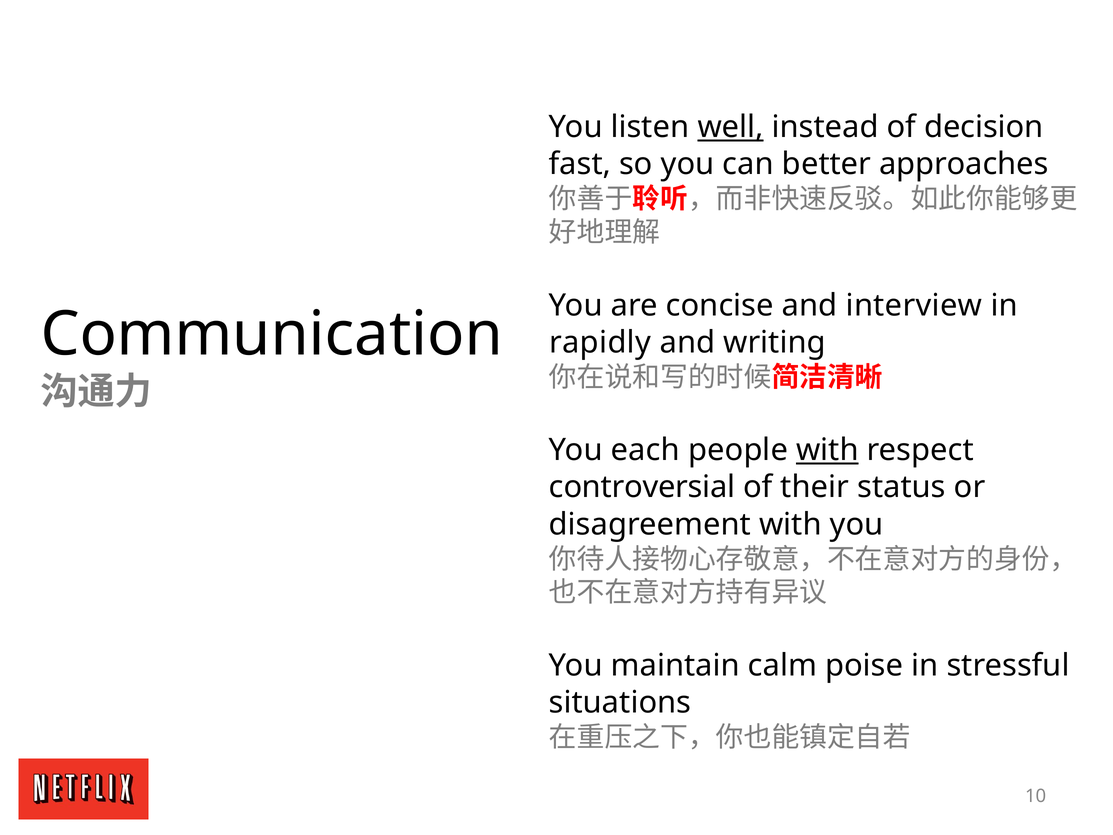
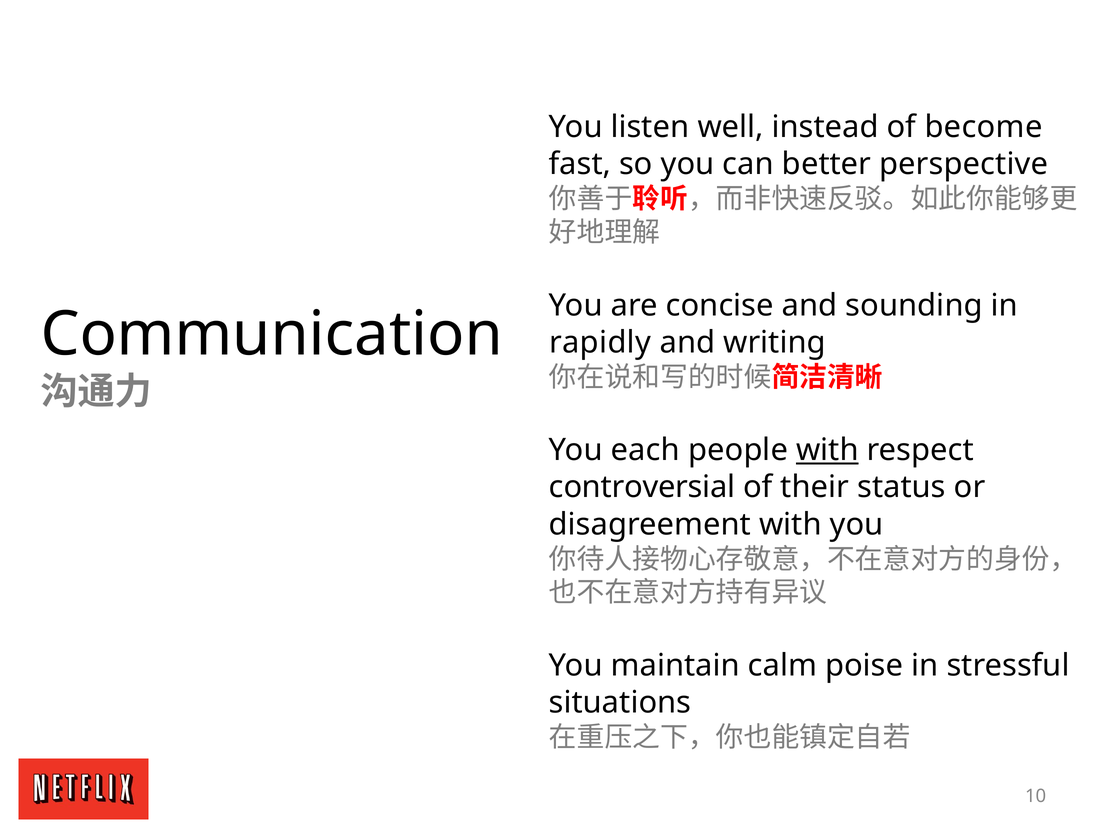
well underline: present -> none (731, 127)
decision: decision -> become (984, 127)
approaches: approaches -> perspective (964, 164)
interview: interview -> sounding (914, 305)
